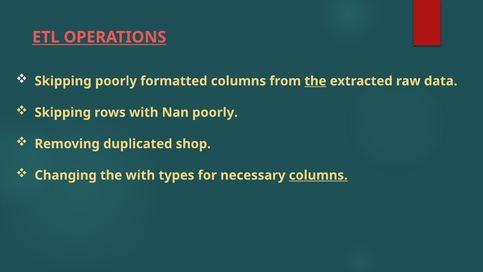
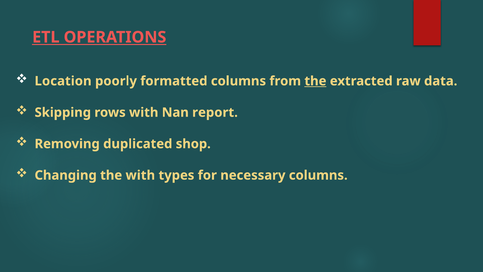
Skipping: Skipping -> Location (63, 81)
Nan poorly: poorly -> report (215, 112)
columns underline: present -> none (318, 175)
